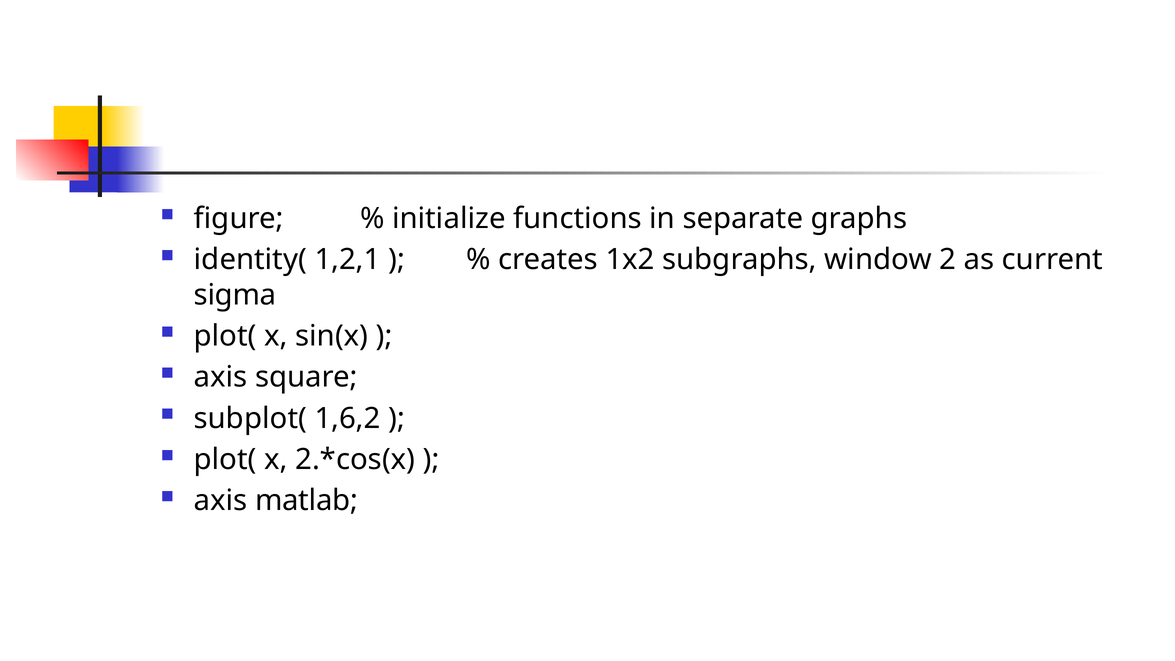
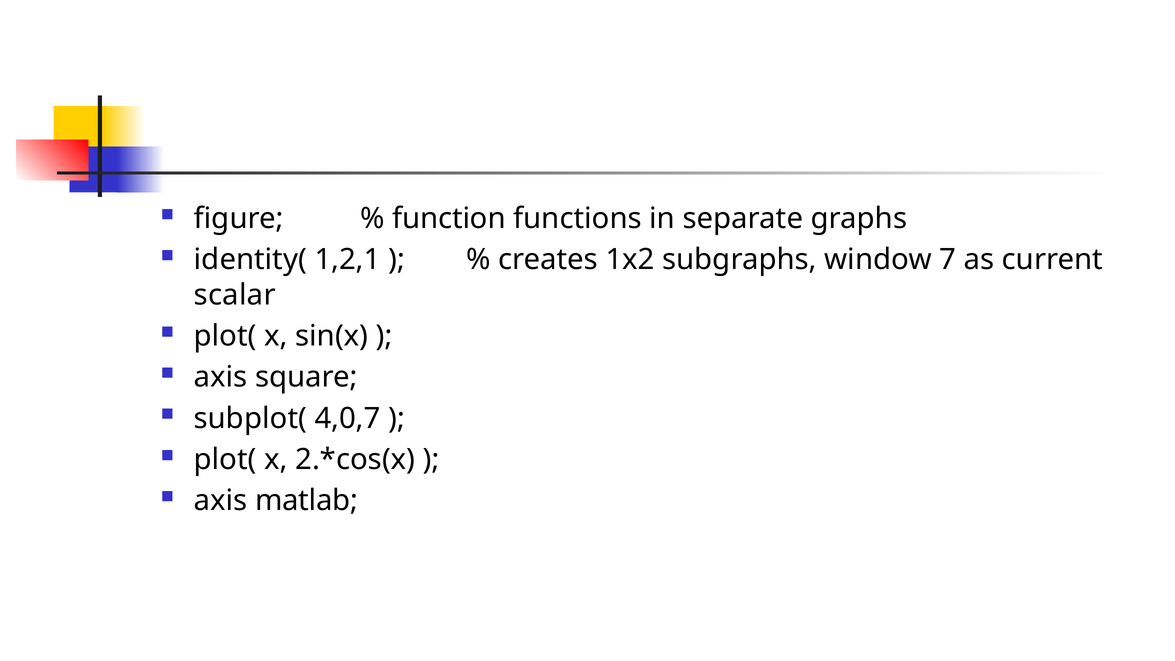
initialize: initialize -> function (449, 219)
2: 2 -> 7 (948, 260)
sigma: sigma -> scalar (235, 295)
1,6,2: 1,6,2 -> 4,0,7 (348, 418)
